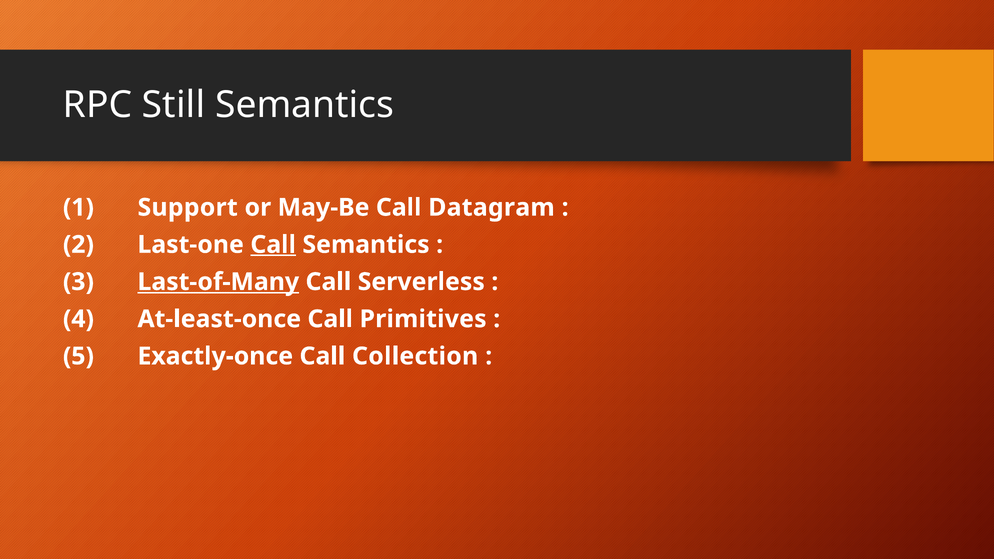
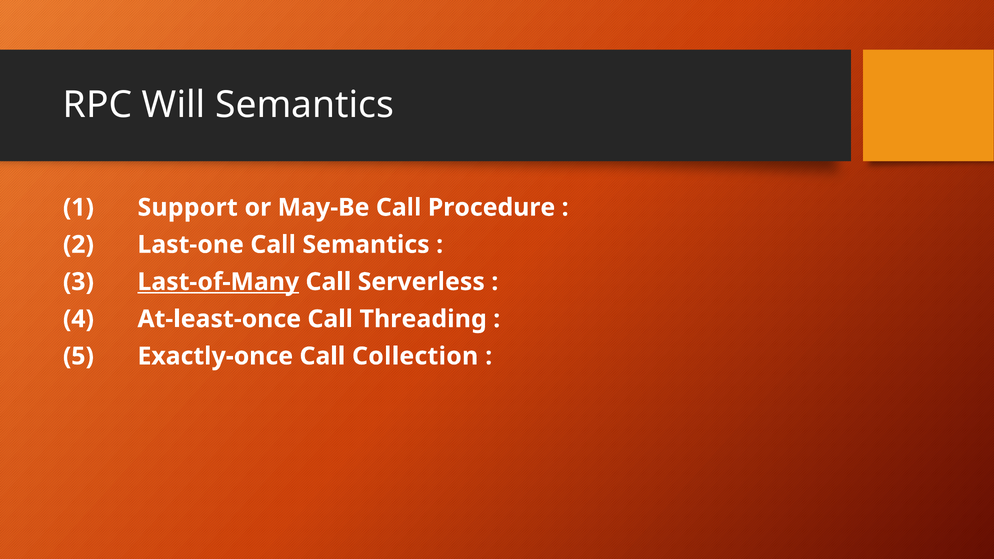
Still: Still -> Will (174, 105)
Datagram: Datagram -> Procedure (492, 208)
Call underline: present -> none (273, 245)
Primitives: Primitives -> Threading (423, 319)
